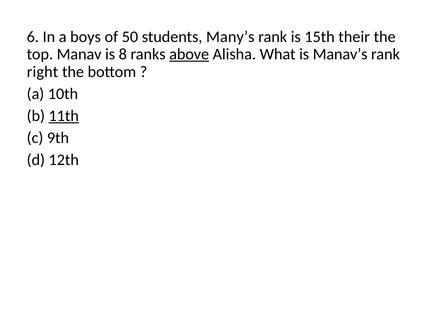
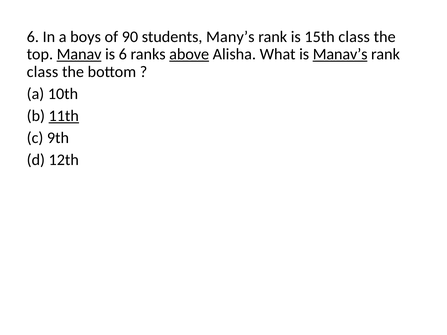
50: 50 -> 90 (130, 37)
15th their: their -> class (354, 37)
Manav underline: none -> present (79, 54)
is 8: 8 -> 6 (123, 54)
Manav’s underline: none -> present (340, 54)
right: right -> class (43, 72)
